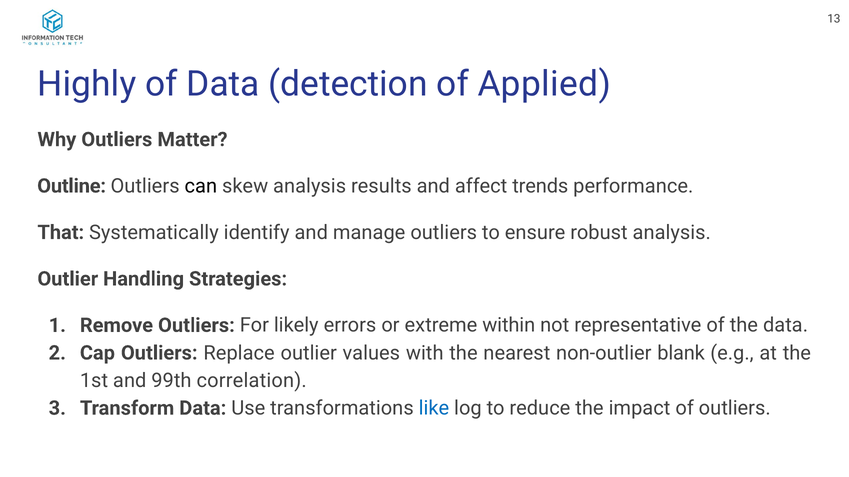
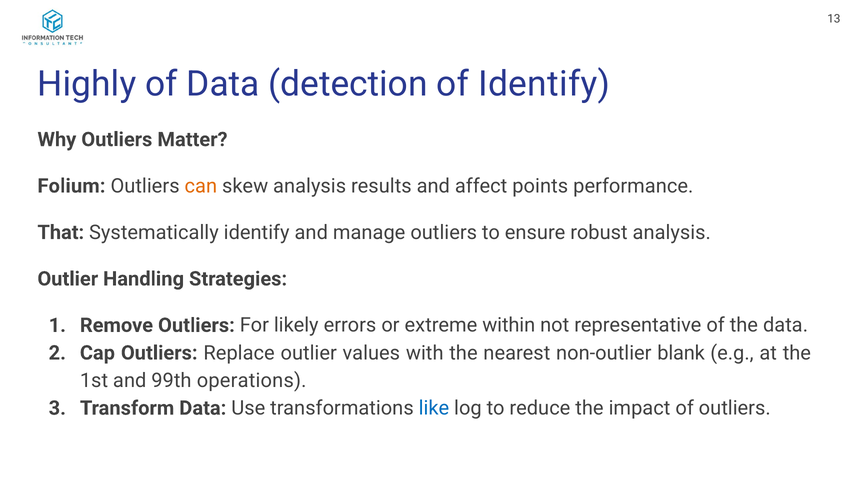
of Applied: Applied -> Identify (544, 84)
Outline: Outline -> Folium (71, 186)
can colour: black -> orange (201, 186)
trends: trends -> points (540, 186)
correlation: correlation -> operations (252, 381)
